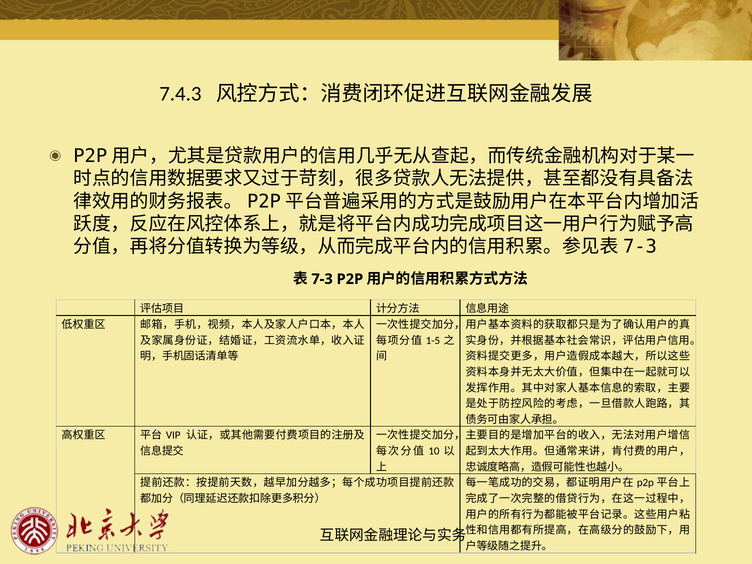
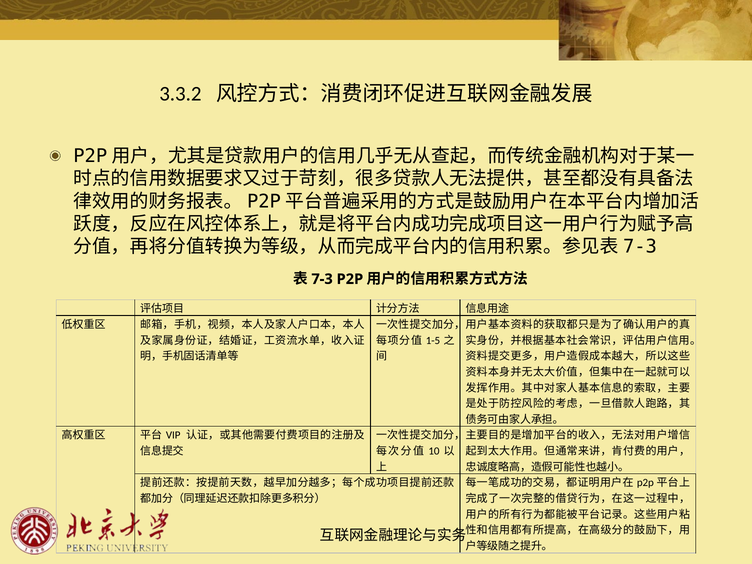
7.4.3: 7.4.3 -> 3.3.2 (180, 94)
